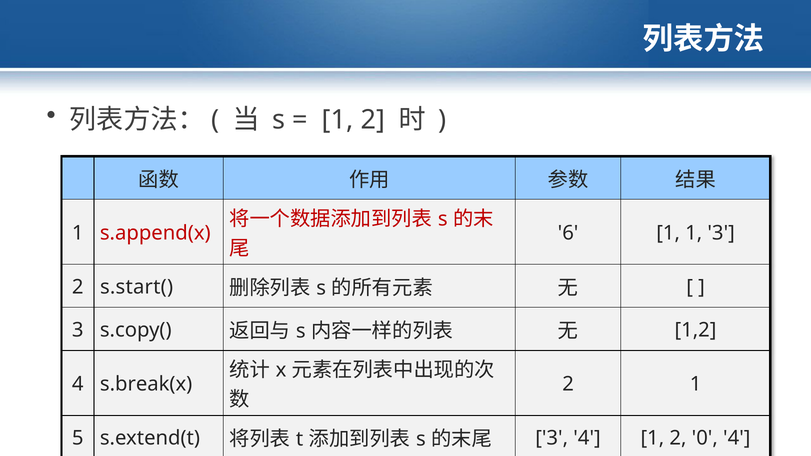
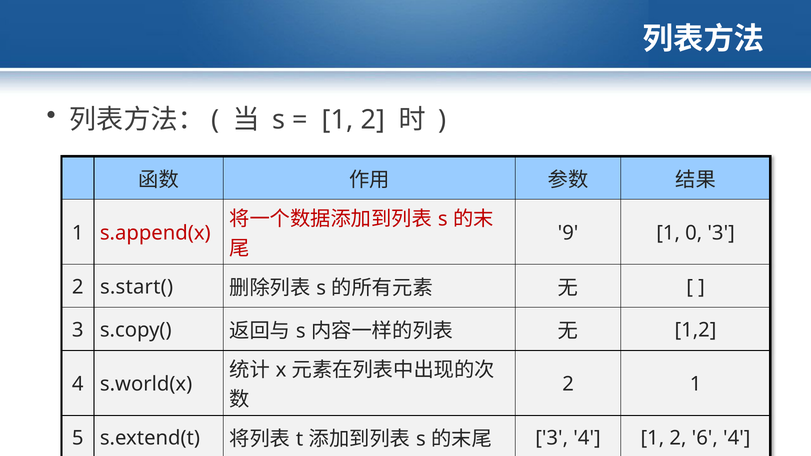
6: 6 -> 9 (568, 233)
1 1: 1 -> 0 (694, 233)
s.break(x: s.break(x -> s.world(x (146, 384)
0: 0 -> 6 (705, 438)
